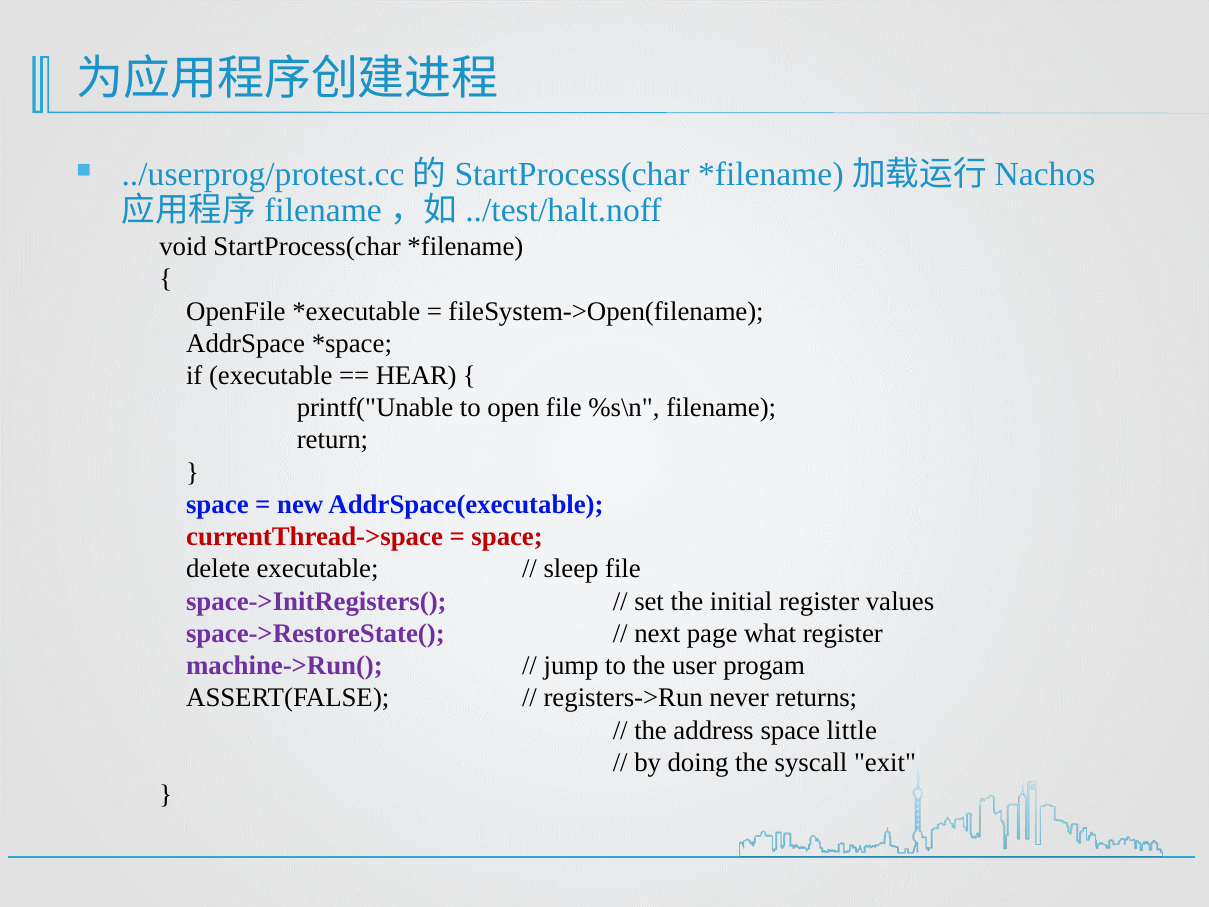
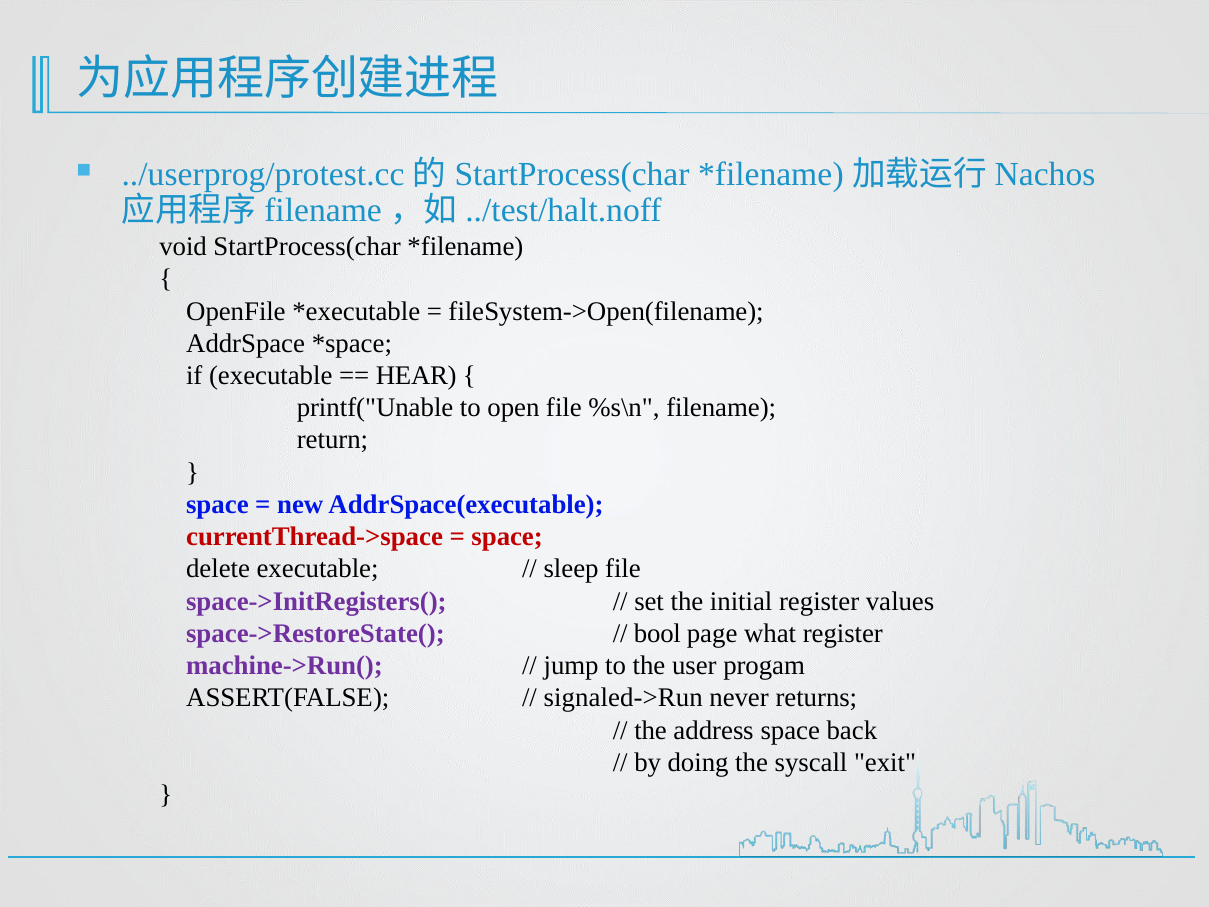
next: next -> bool (657, 633)
registers->Run: registers->Run -> signaled->Run (623, 698)
little: little -> back (852, 730)
